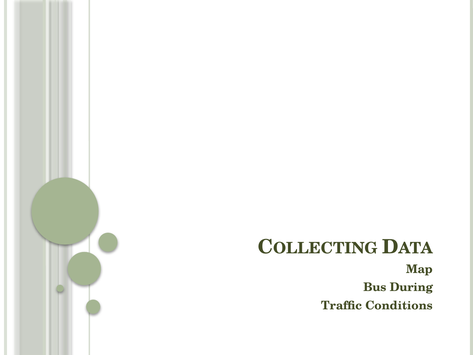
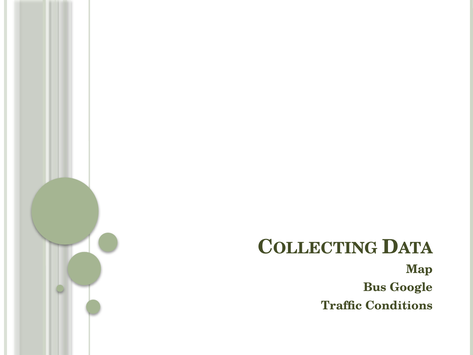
During: During -> Google (411, 287)
